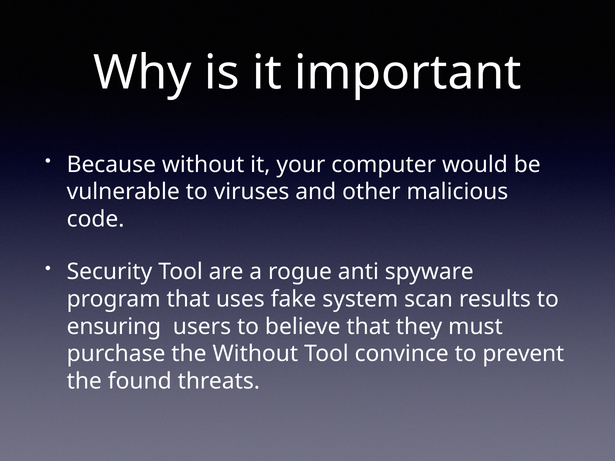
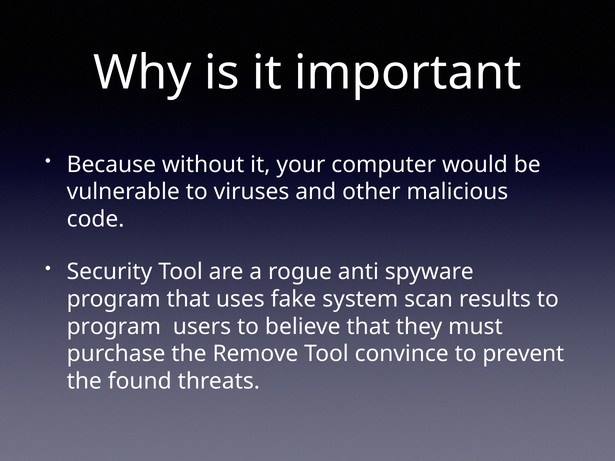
ensuring: ensuring -> program (114, 327)
the Without: Without -> Remove (255, 354)
